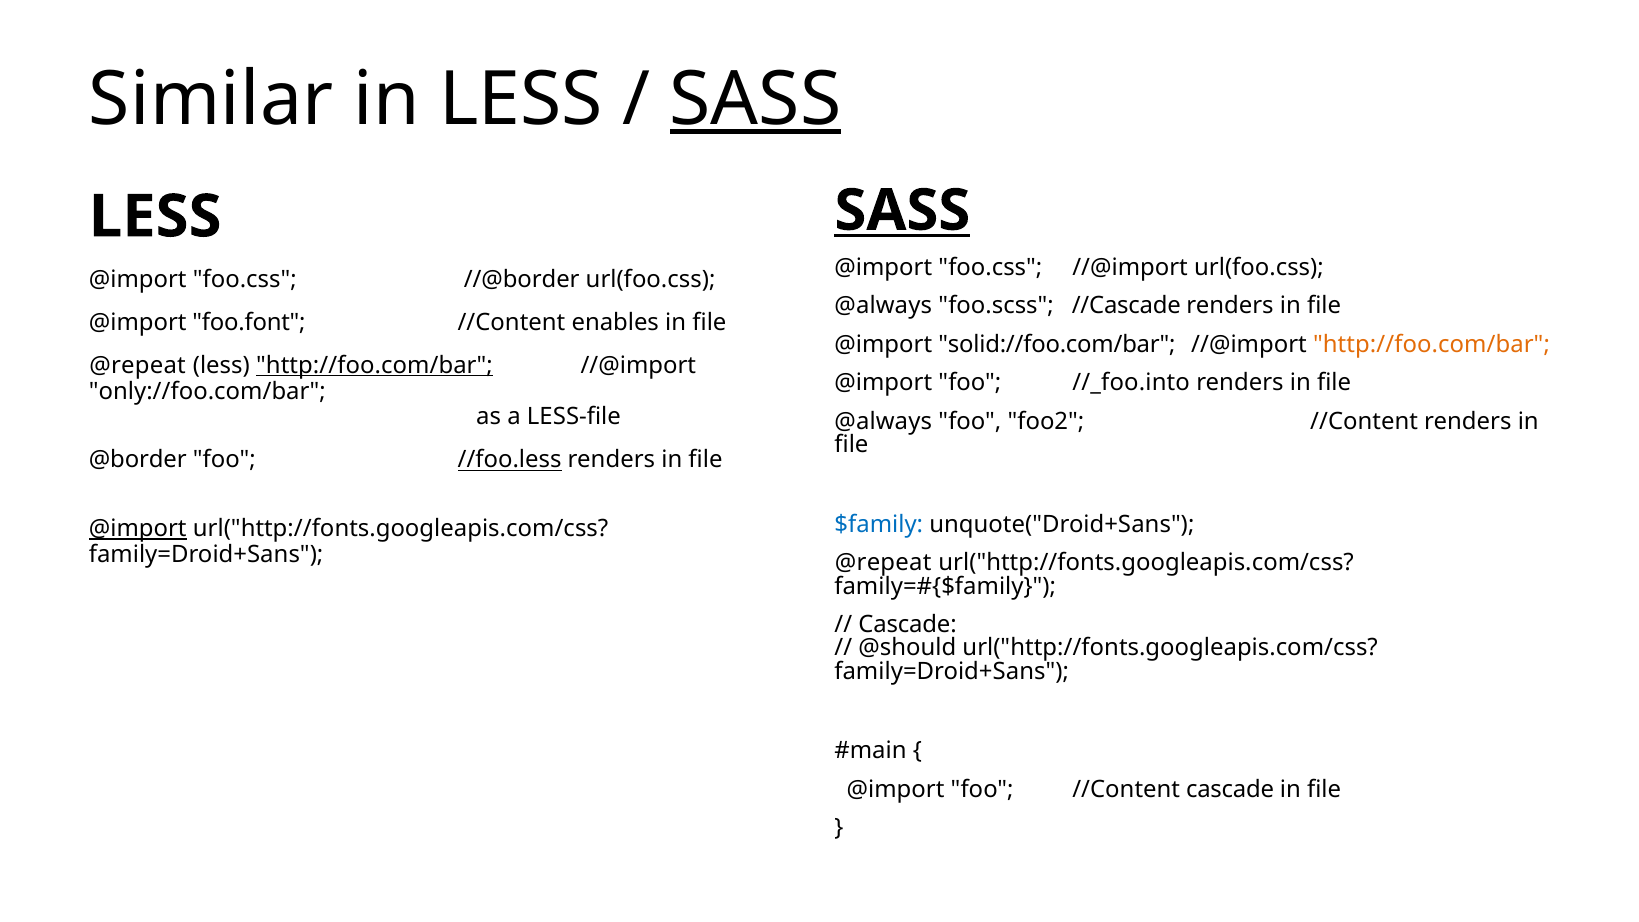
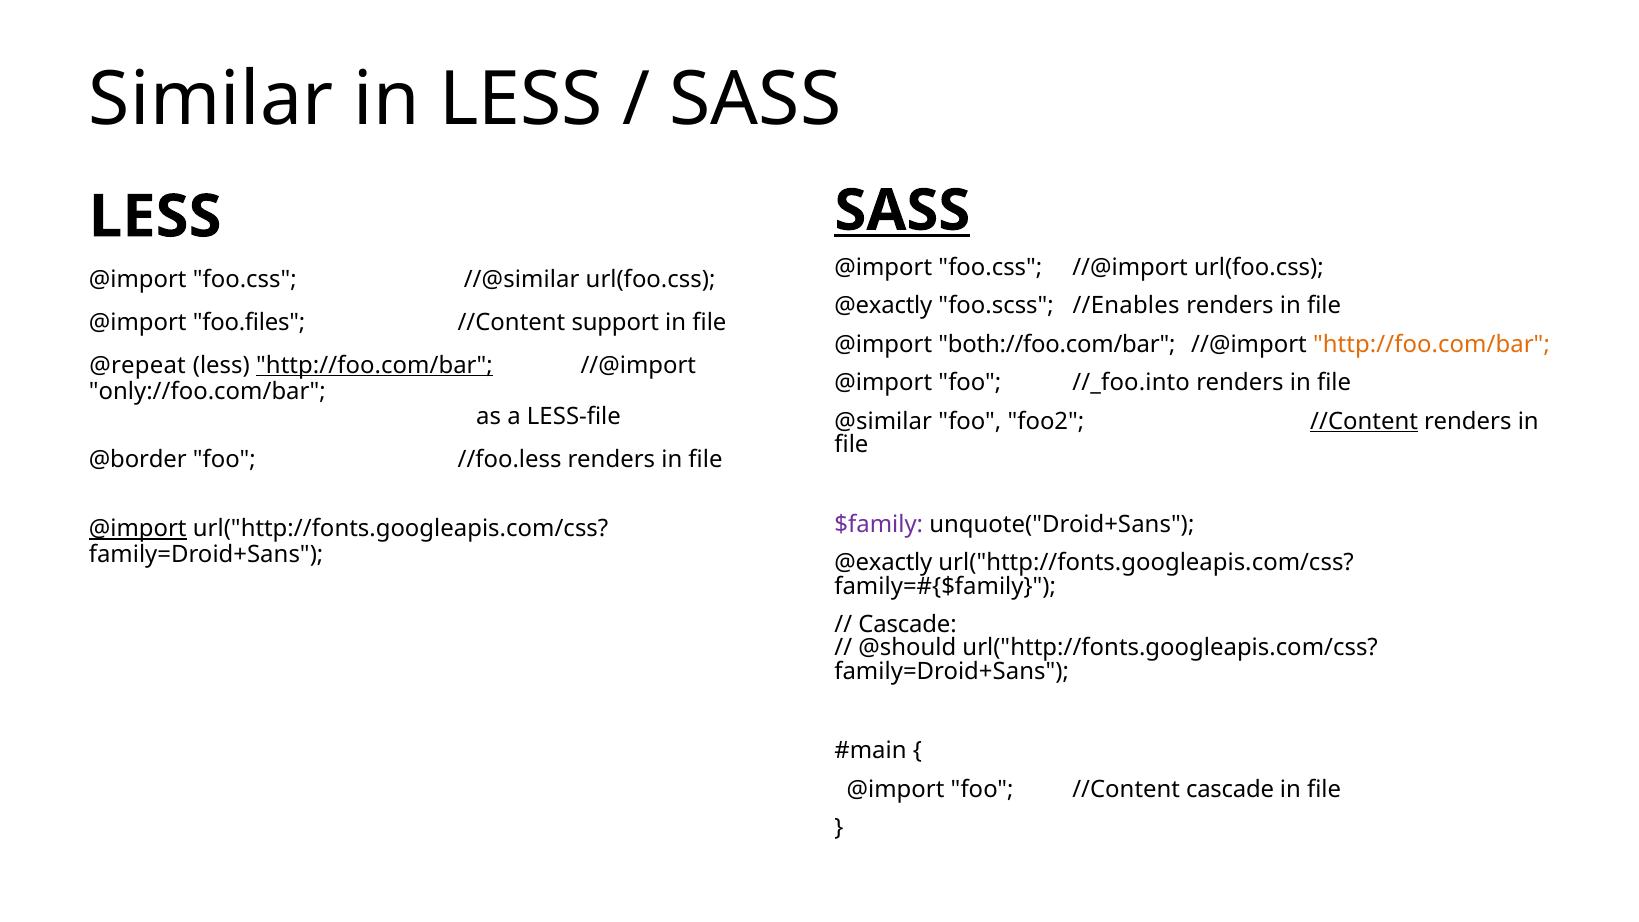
SASS underline: present -> none (756, 99)
//@border: //@border -> //@similar (522, 279)
@always: @always -> @exactly (883, 306)
//Cascade: //Cascade -> //Enables (1126, 306)
foo.font: foo.font -> foo.files (249, 322)
enables: enables -> support (615, 322)
solid://foo.com/bar: solid://foo.com/bar -> both://foo.com/bar (1057, 344)
@always: @always -> @similar (883, 421)
//Content underline: none -> present (1364, 421)
//foo.less underline: present -> none (510, 460)
$family colour: blue -> purple (879, 524)
@repeat: @repeat -> @exactly (883, 563)
